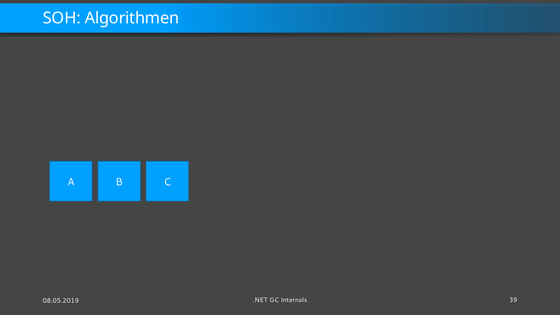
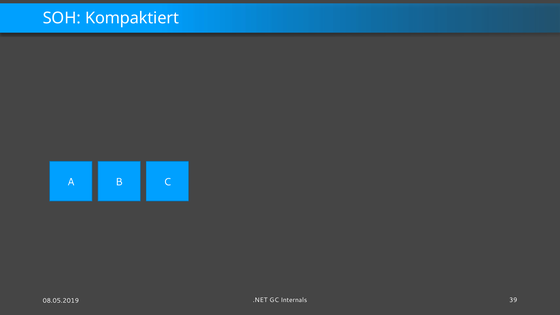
Algorithmen: Algorithmen -> Kompaktiert (132, 18)
